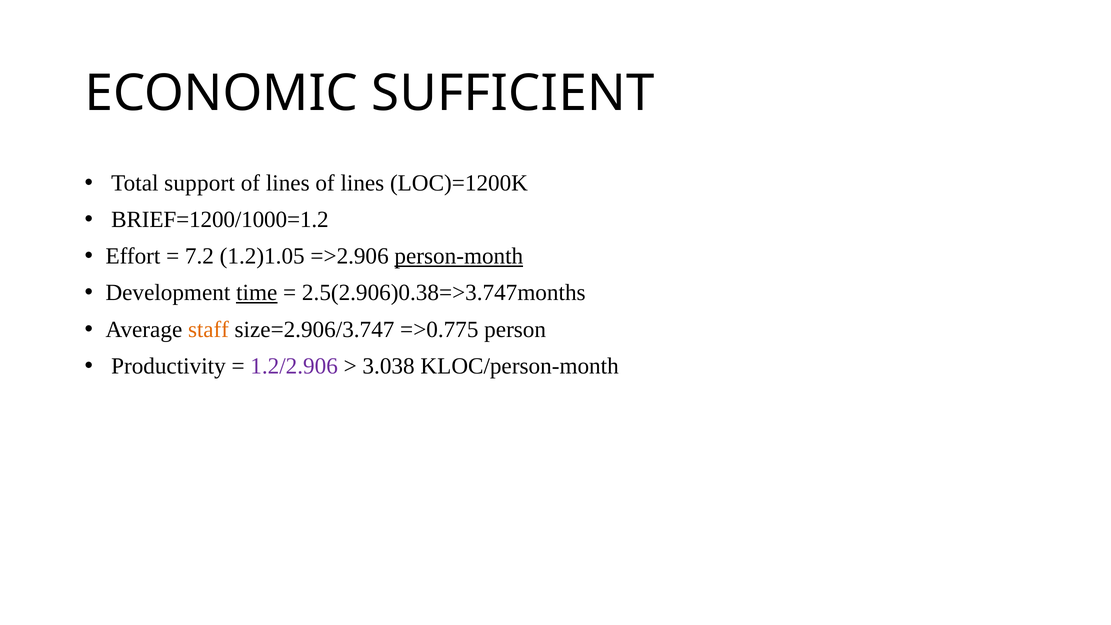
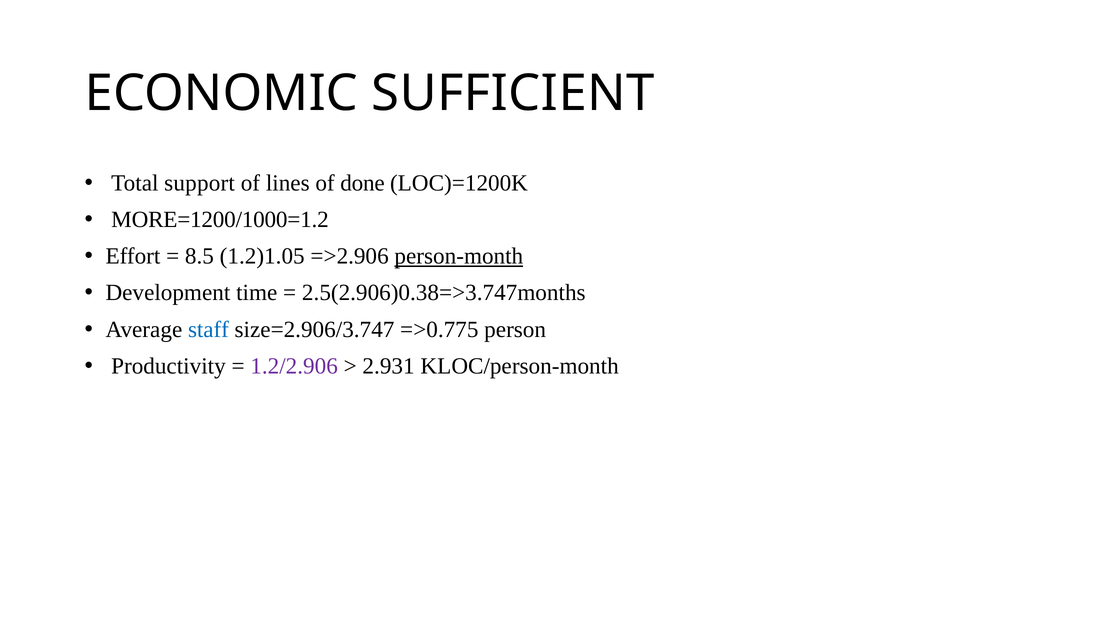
lines of lines: lines -> done (363, 183)
BRIEF=1200/1000=1.2: BRIEF=1200/1000=1.2 -> MORE=1200/1000=1.2 (220, 220)
7.2: 7.2 -> 8.5 (199, 256)
time underline: present -> none (257, 293)
staff colour: orange -> blue (208, 329)
3.038: 3.038 -> 2.931 (389, 366)
